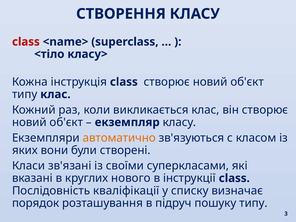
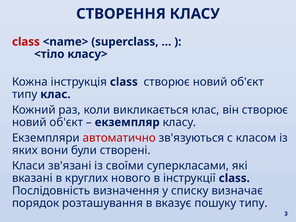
автоматично colour: orange -> red (119, 138)
кваліфікації: кваліфікації -> визначення (126, 191)
підруч: підруч -> вказує (173, 203)
